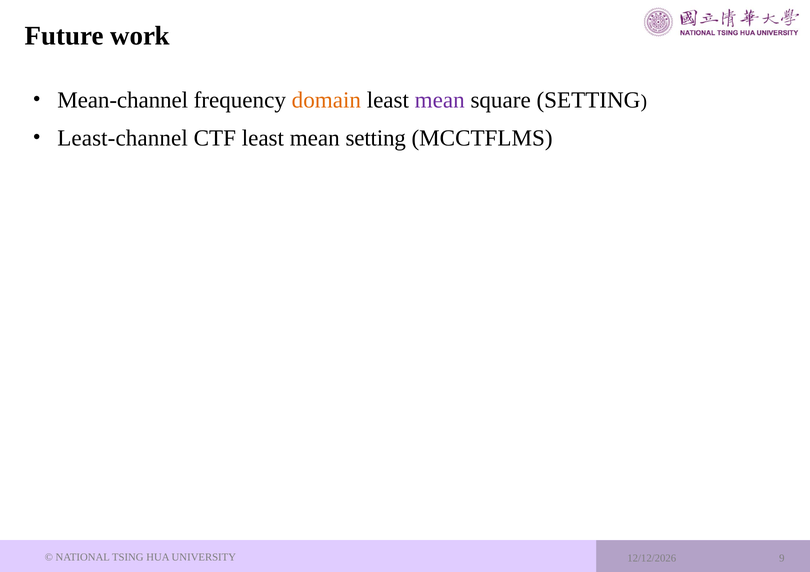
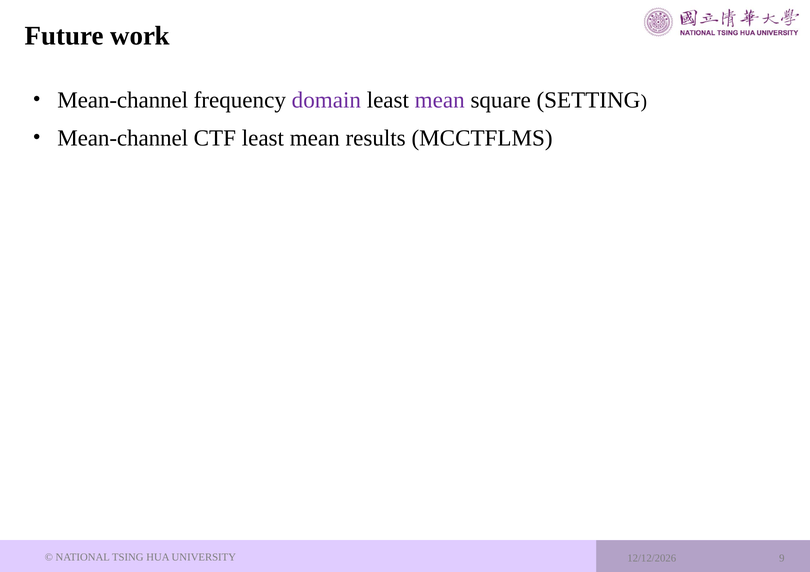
domain colour: orange -> purple (326, 100)
Least-channel: Least-channel -> Mean-channel (123, 138)
mean setting: setting -> results (376, 138)
